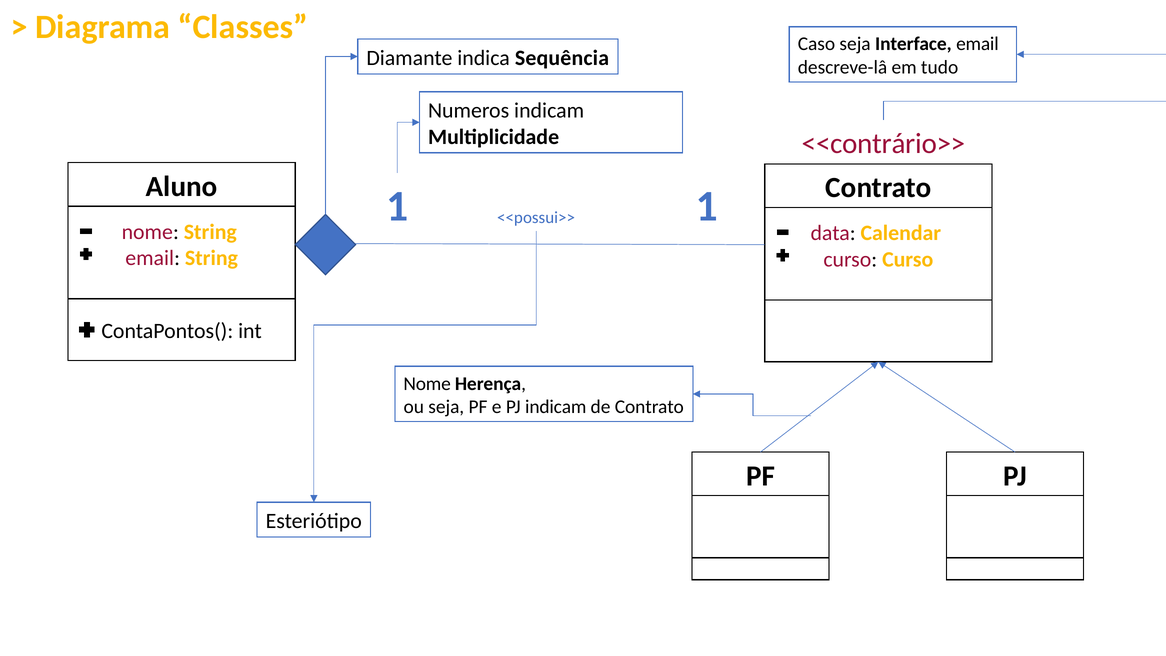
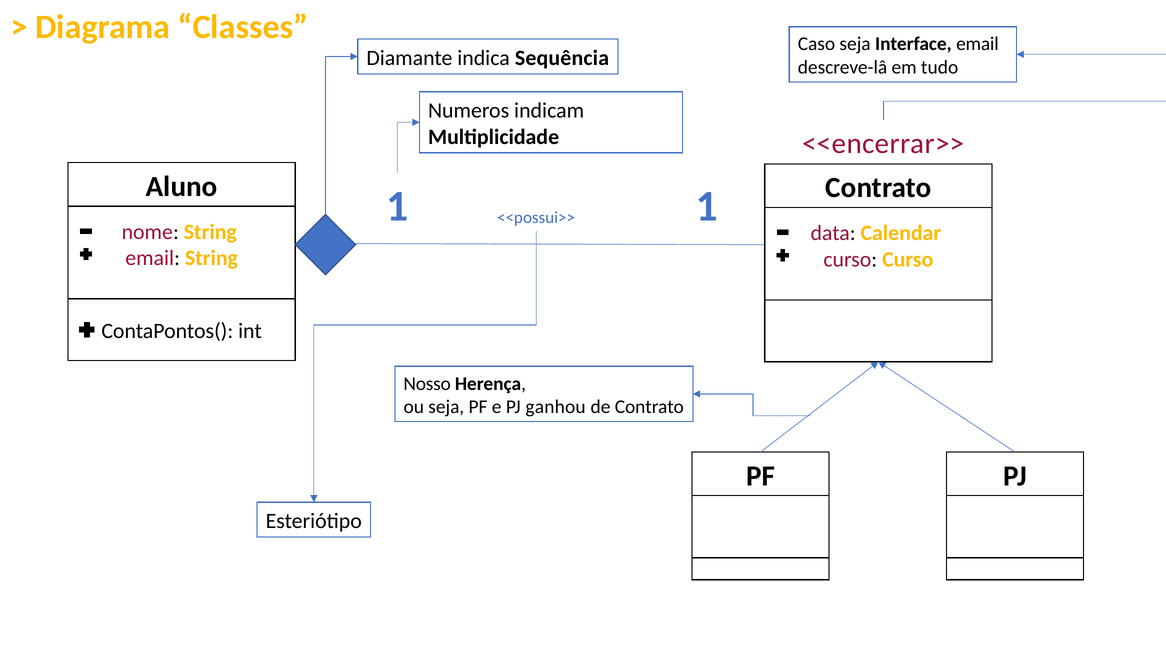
<<contrário>>: <<contrário>> -> <<encerrar>> (883, 144)
Nome: Nome -> Nosso (427, 384)
PJ indicam: indicam -> ganhou (556, 407)
